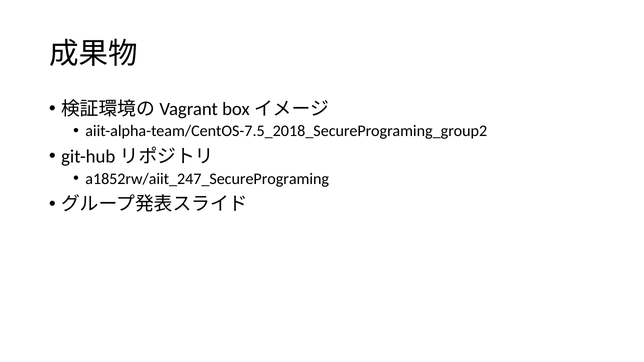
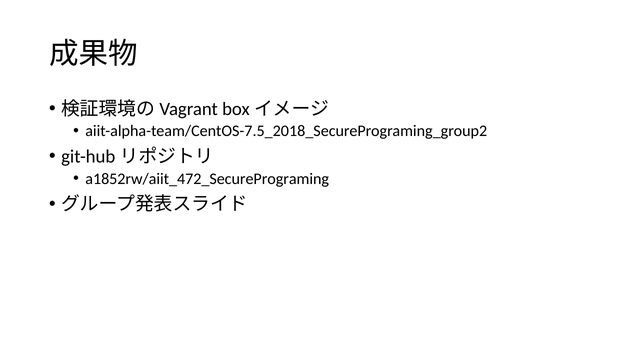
a1852rw/aiit_247_SecurePrograming: a1852rw/aiit_247_SecurePrograming -> a1852rw/aiit_472_SecurePrograming (207, 179)
